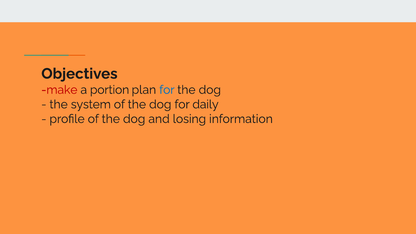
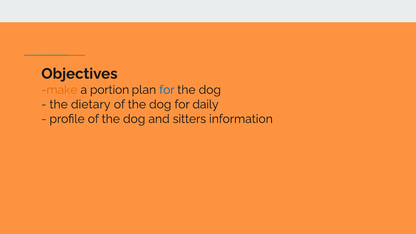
make colour: red -> orange (59, 90)
system: system -> dietary (91, 104)
losing: losing -> sitters (189, 119)
